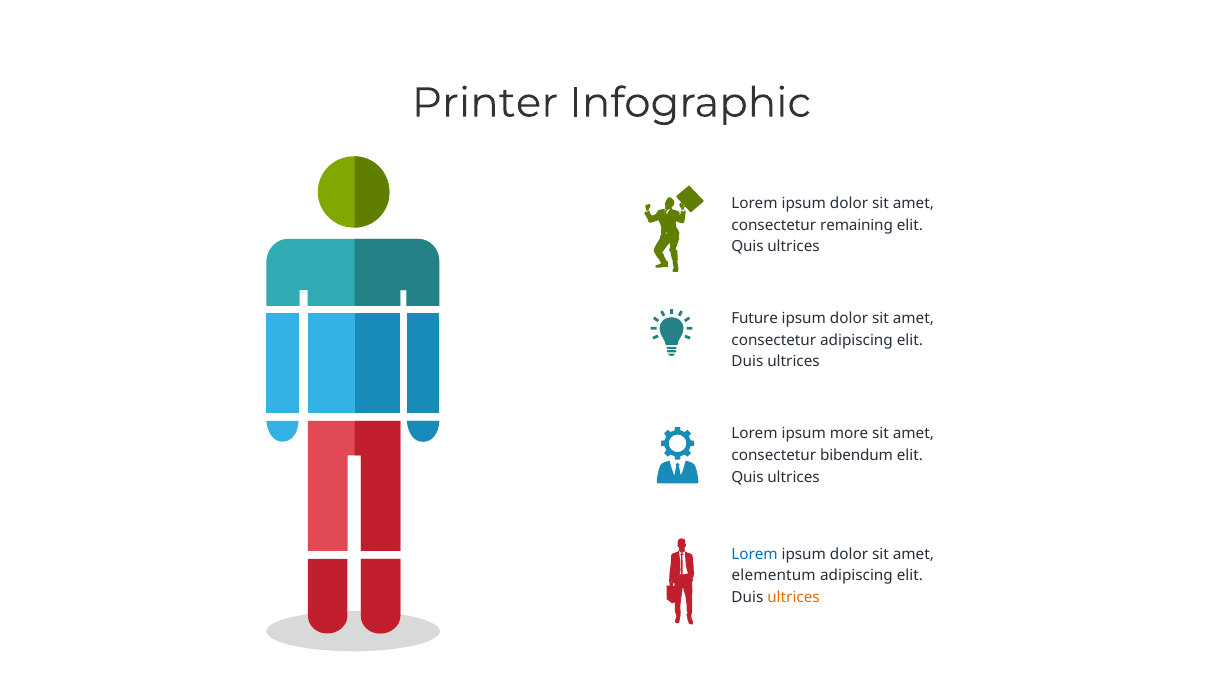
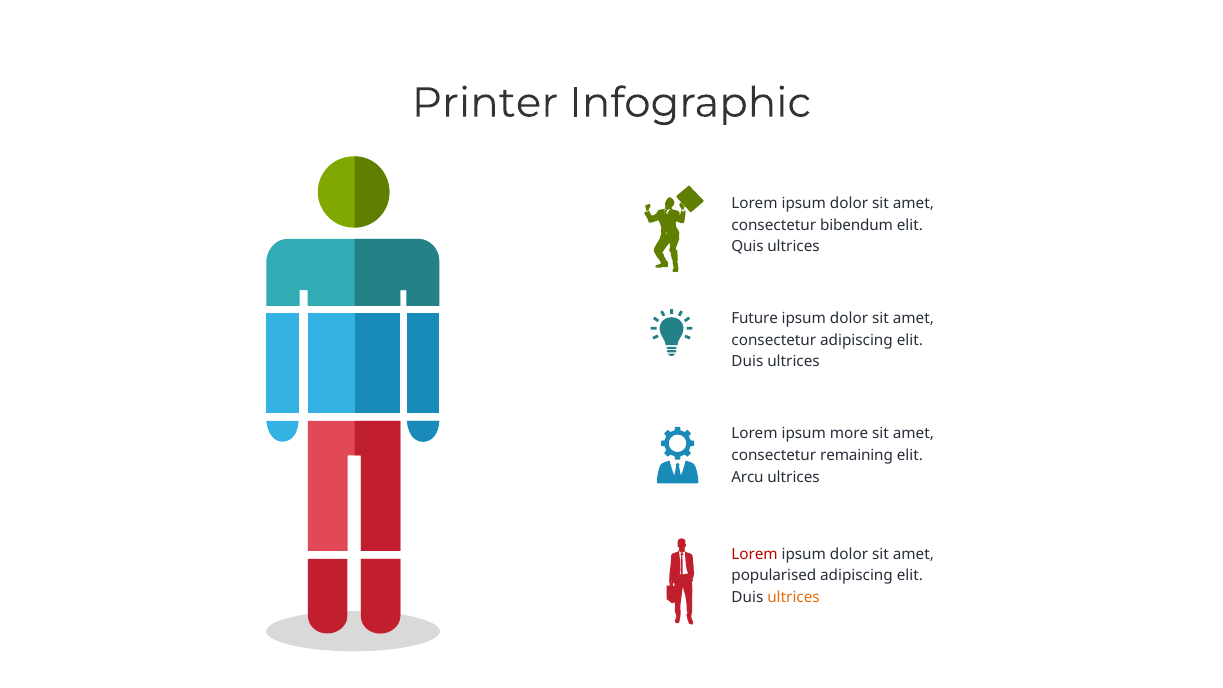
remaining: remaining -> bibendum (857, 225)
bibendum: bibendum -> remaining (857, 455)
Quis: Quis -> Arcu (747, 477)
Lorem colour: blue -> red (755, 554)
elementum: elementum -> popularised (774, 576)
